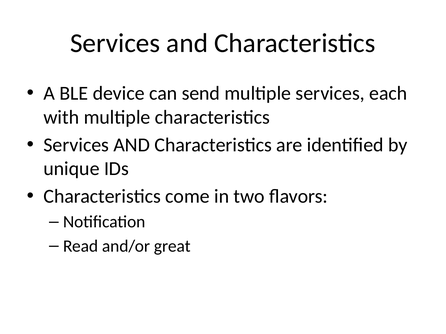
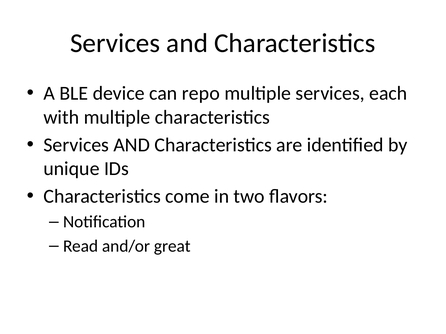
send: send -> repo (201, 94)
